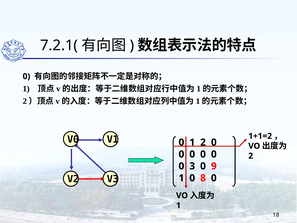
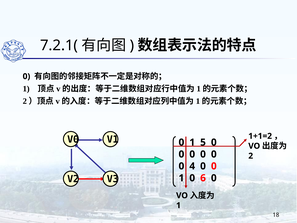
1 2: 2 -> 5 (203, 142)
3: 3 -> 4 (192, 166)
9: 9 -> 0 (214, 166)
8: 8 -> 6 (203, 178)
